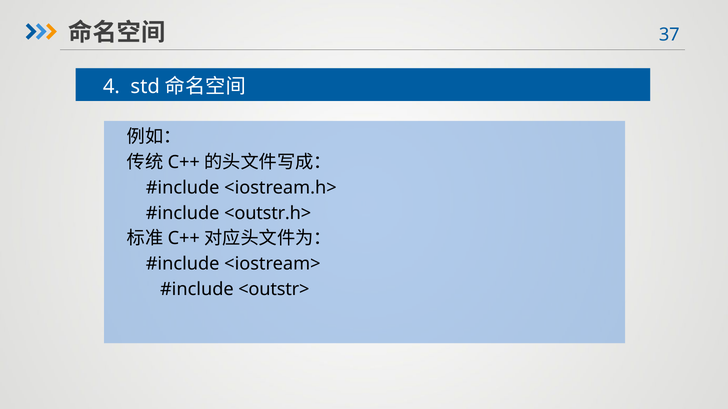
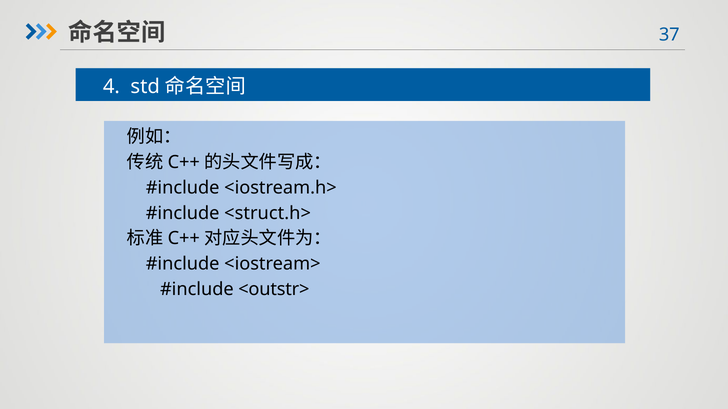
<outstr.h>: <outstr.h> -> <struct.h> (268, 213)
